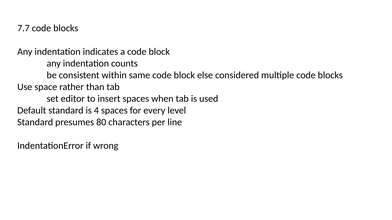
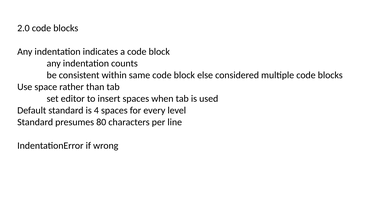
7.7: 7.7 -> 2.0 (23, 28)
